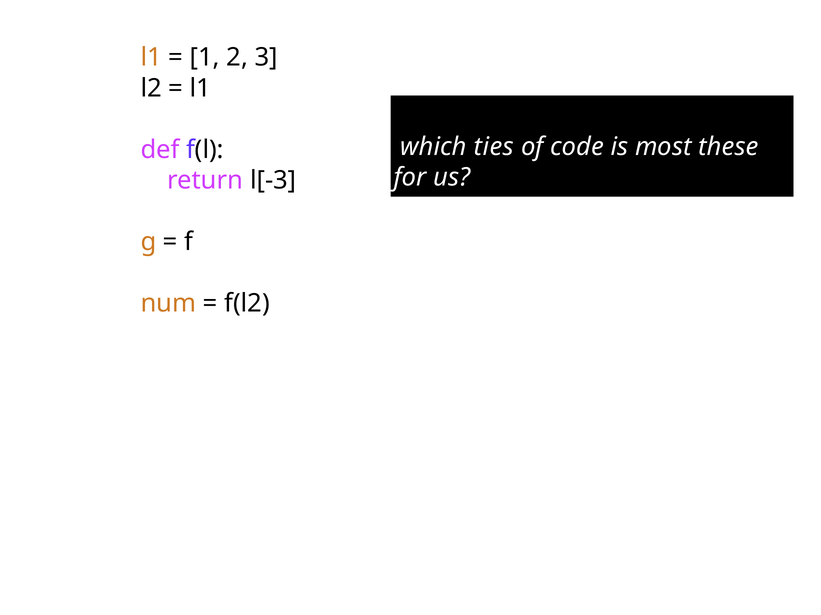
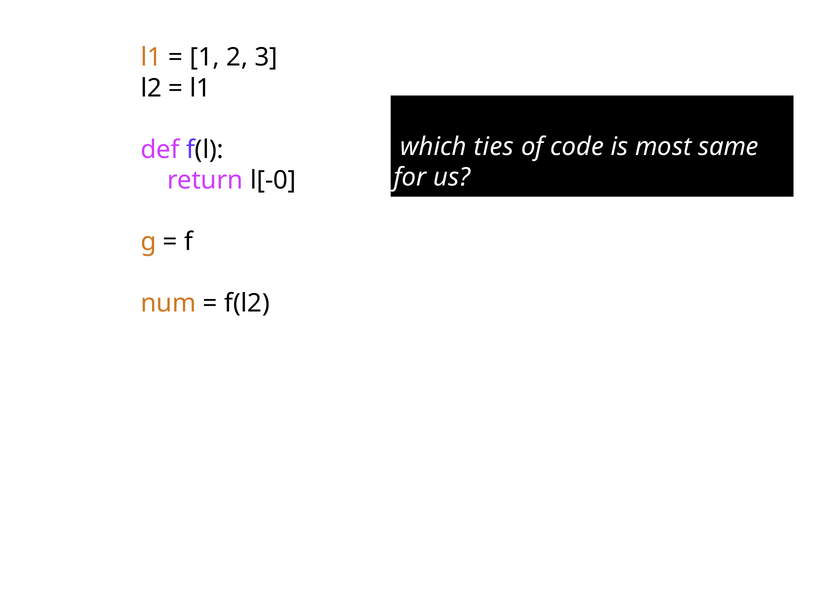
these: these -> same (728, 147)
l[-3: l[-3 -> l[-0 (273, 181)
